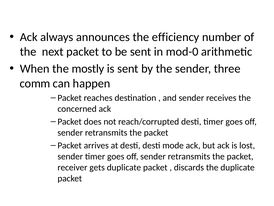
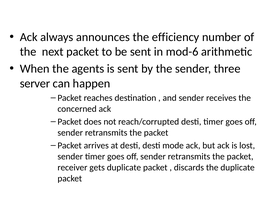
mod-0: mod-0 -> mod-6 (182, 52)
mostly: mostly -> agents (88, 69)
comm: comm -> server (35, 83)
